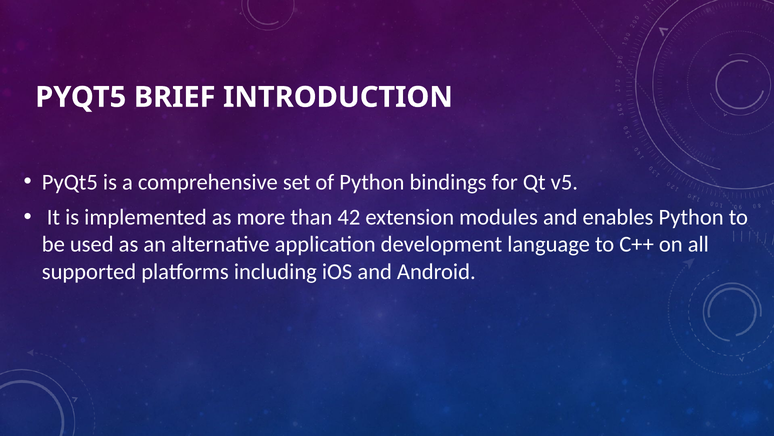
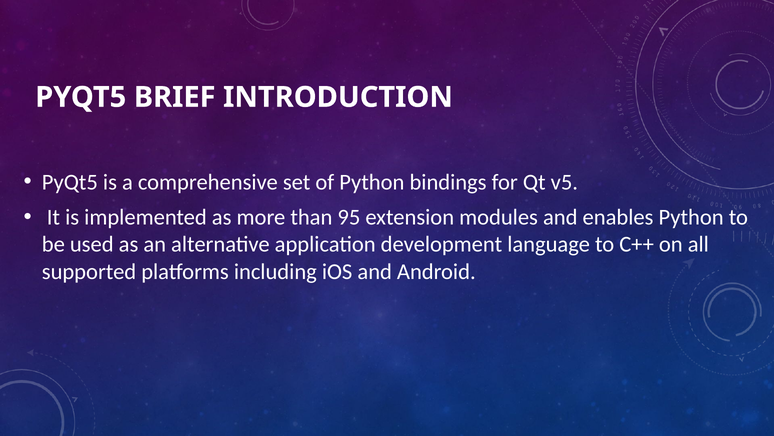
42: 42 -> 95 (349, 217)
